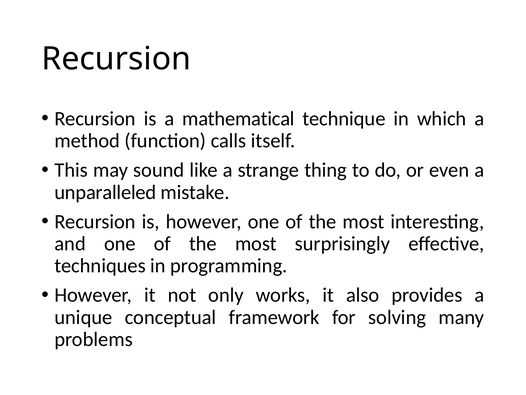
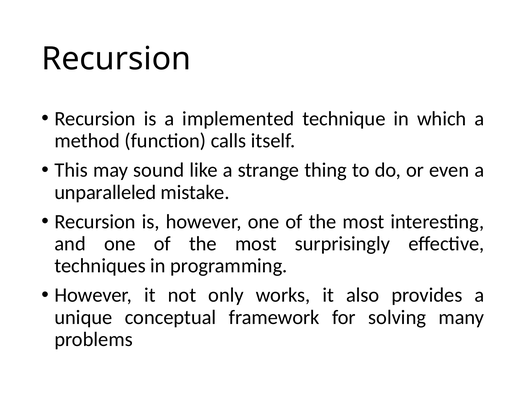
mathematical: mathematical -> implemented (238, 119)
